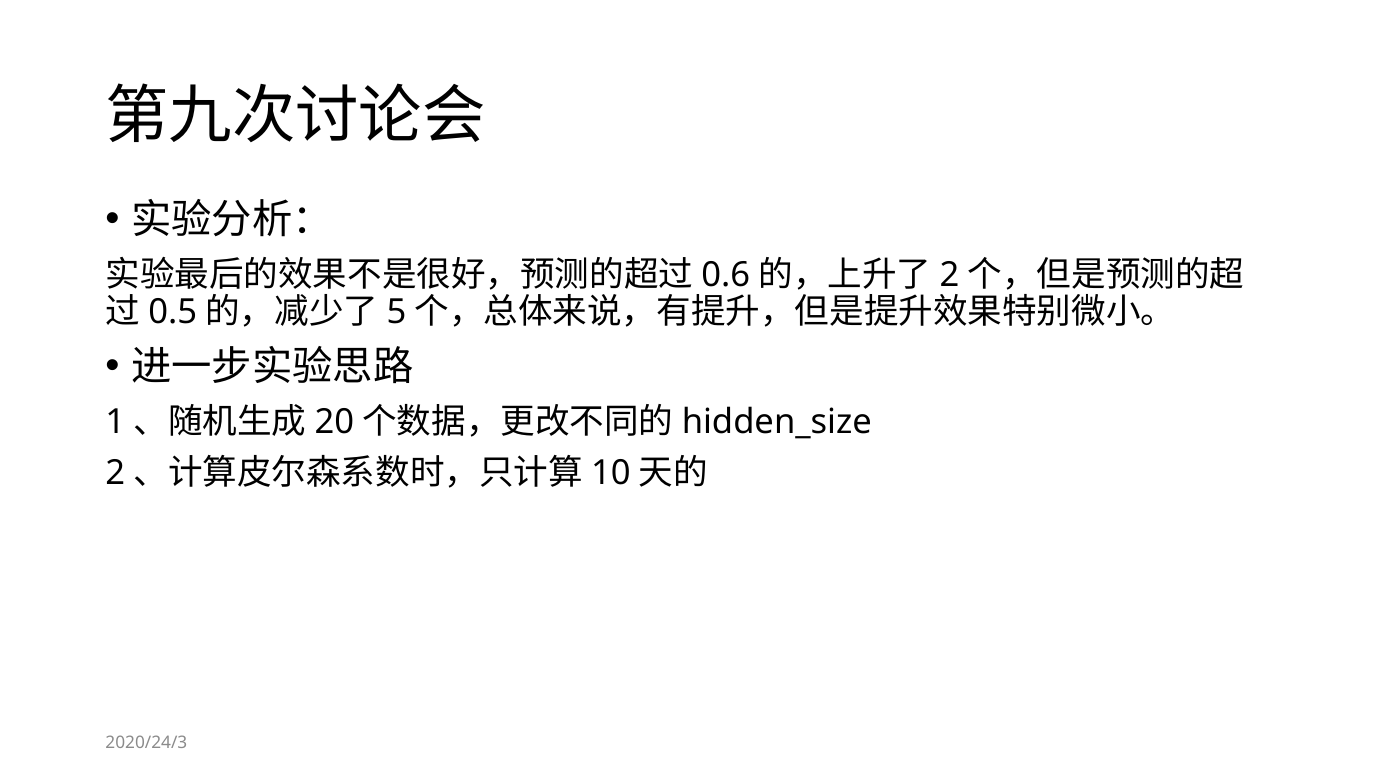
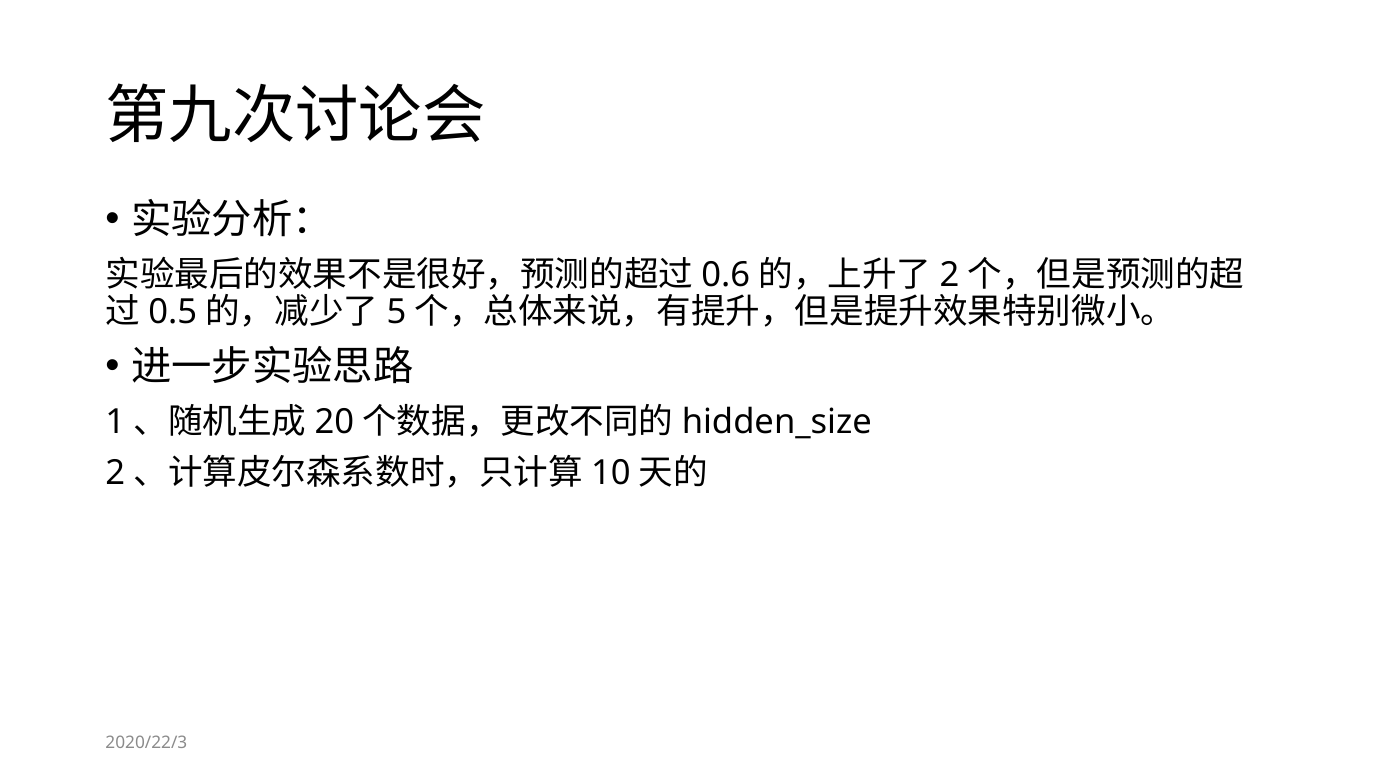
2020/24/3: 2020/24/3 -> 2020/22/3 (146, 743)
